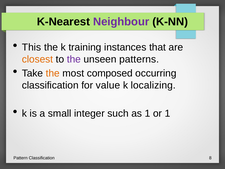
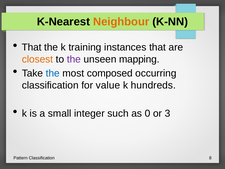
Neighbour colour: purple -> orange (121, 22)
This: This -> That (32, 47)
patterns: patterns -> mapping (139, 59)
the colour: orange -> blue (53, 73)
localizing: localizing -> hundreds (153, 85)
as 1: 1 -> 0 (148, 113)
or 1: 1 -> 3 (168, 113)
